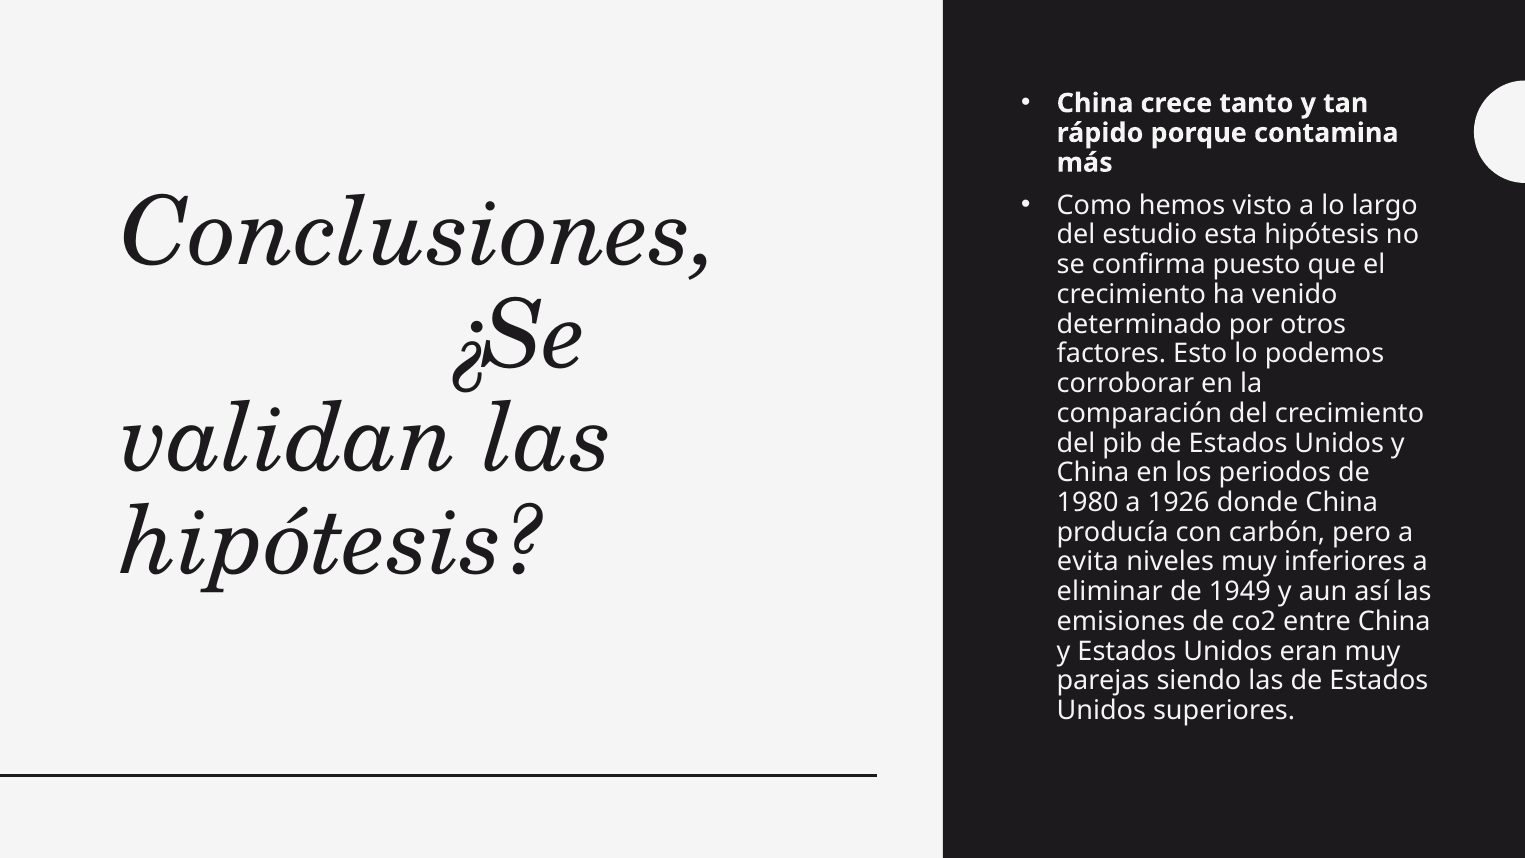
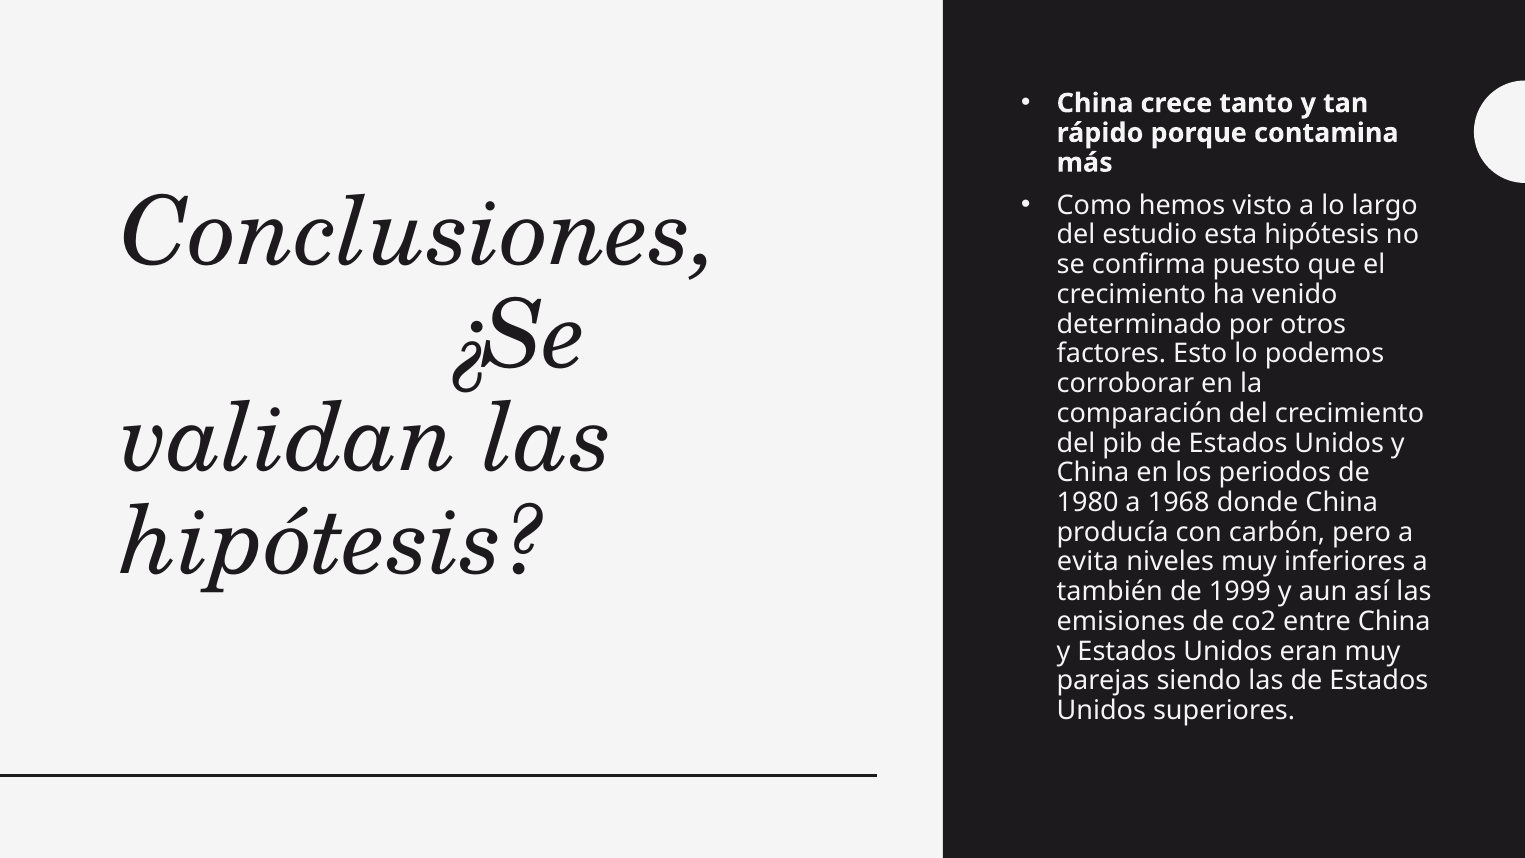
1926: 1926 -> 1968 (1179, 502)
eliminar: eliminar -> también (1110, 592)
1949: 1949 -> 1999 (1240, 592)
